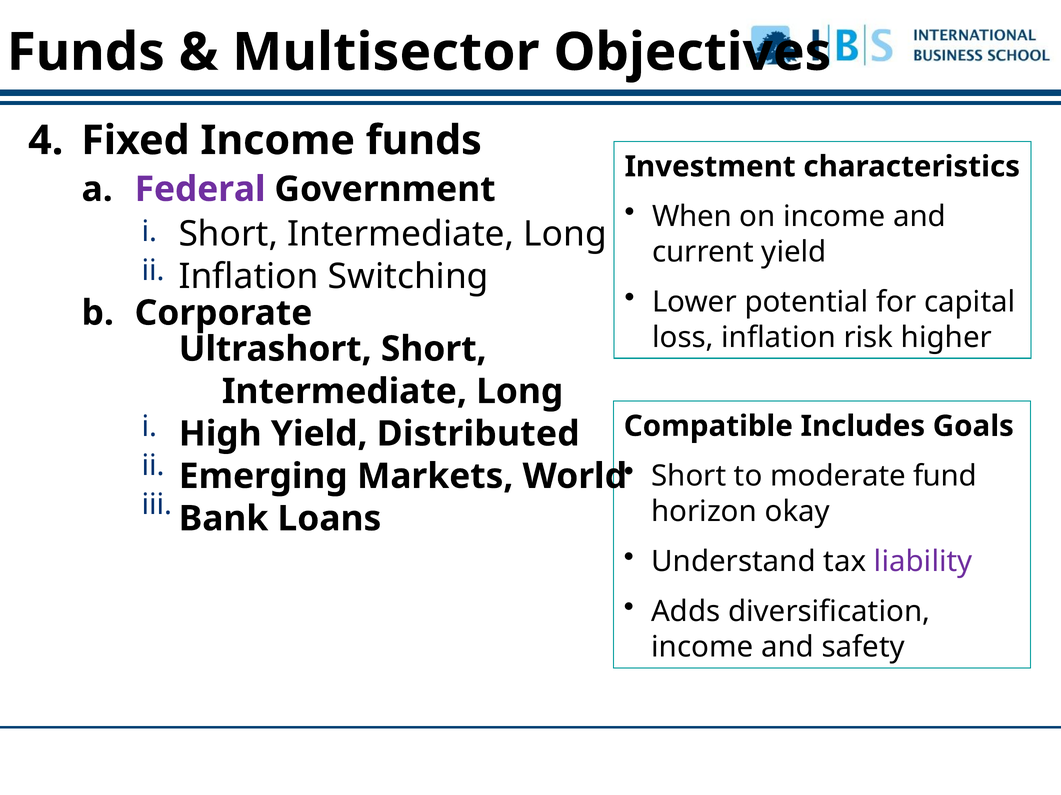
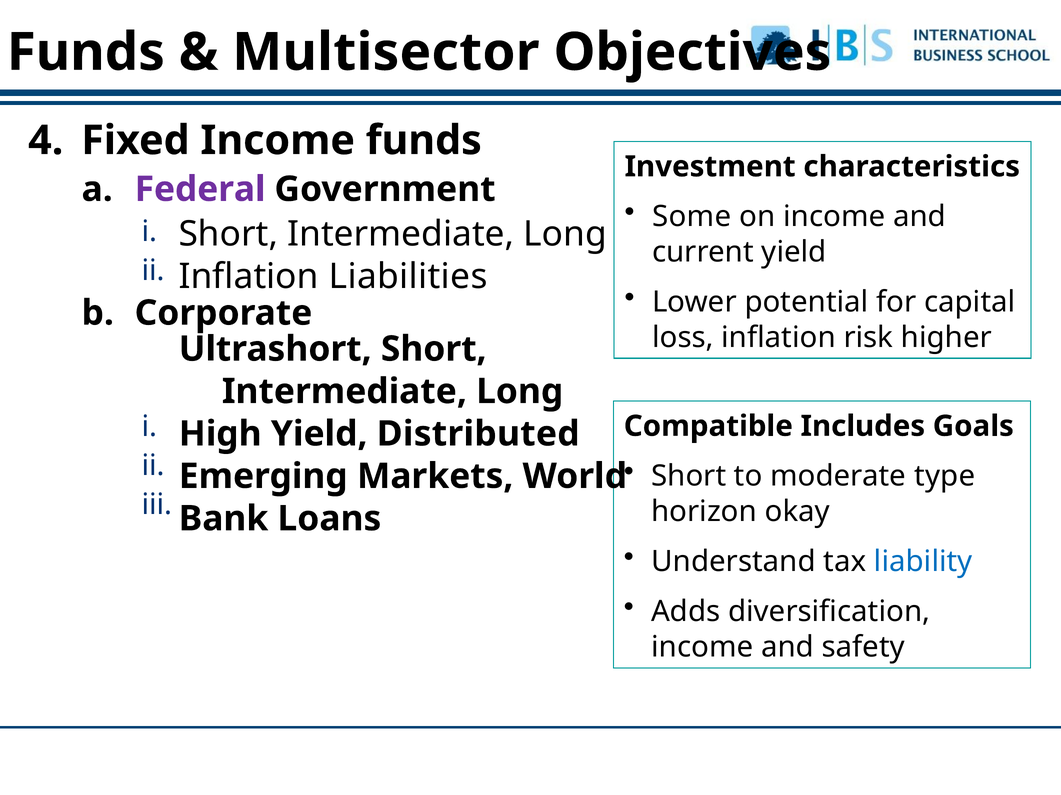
When: When -> Some (692, 217)
Switching: Switching -> Liabilities (408, 277)
fund: fund -> type (945, 477)
liability colour: purple -> blue (923, 562)
